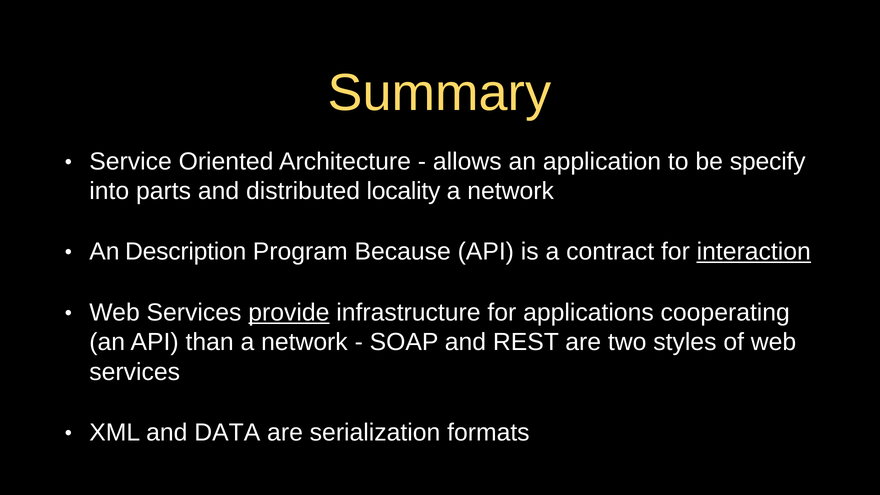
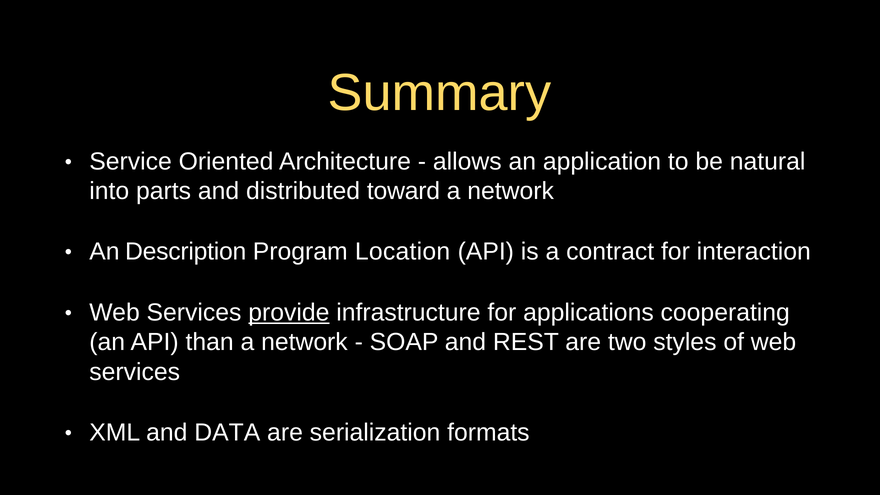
specify: specify -> natural (768, 161)
locality: locality -> toward (404, 191)
Because: Because -> Location (403, 252)
interaction underline: present -> none (754, 252)
